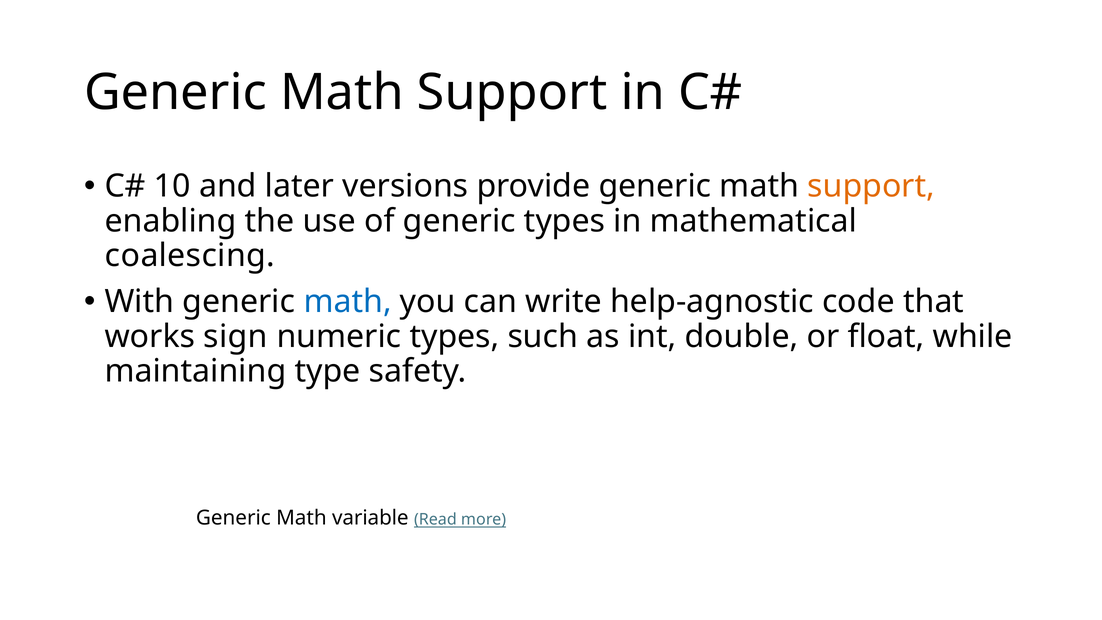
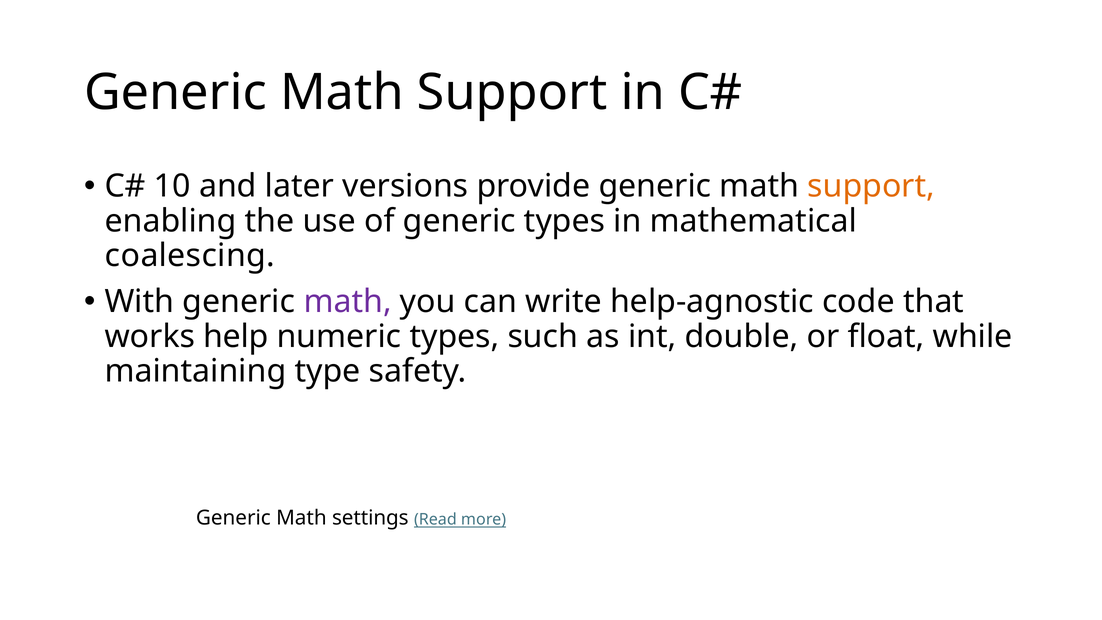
math colour: blue -> purple (348, 302)
sign: sign -> help (236, 336)
variable: variable -> settings (370, 518)
